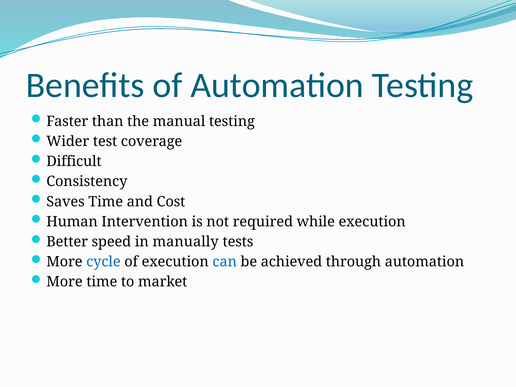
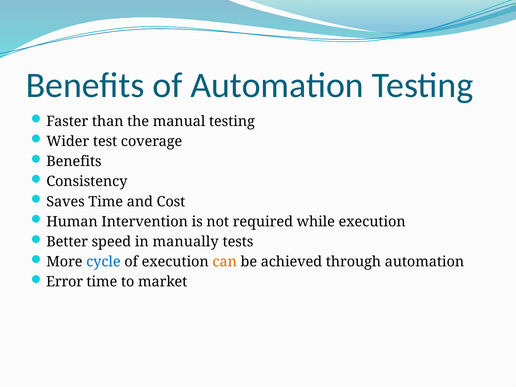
Difficult: Difficult -> Benefits (74, 162)
can colour: blue -> orange (225, 262)
More: More -> Error (65, 282)
